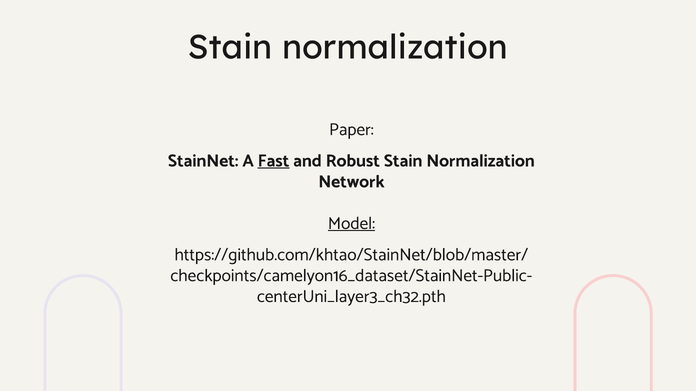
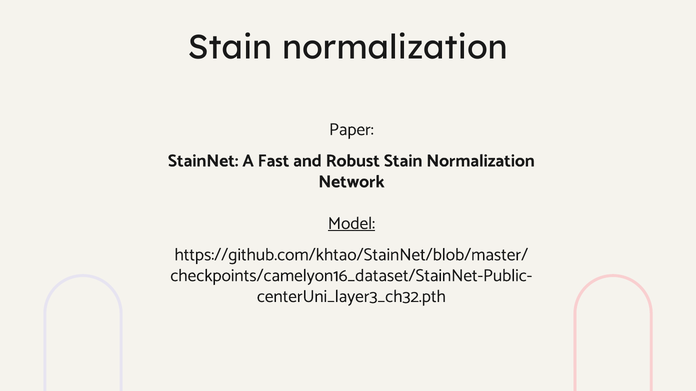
Fast underline: present -> none (273, 161)
